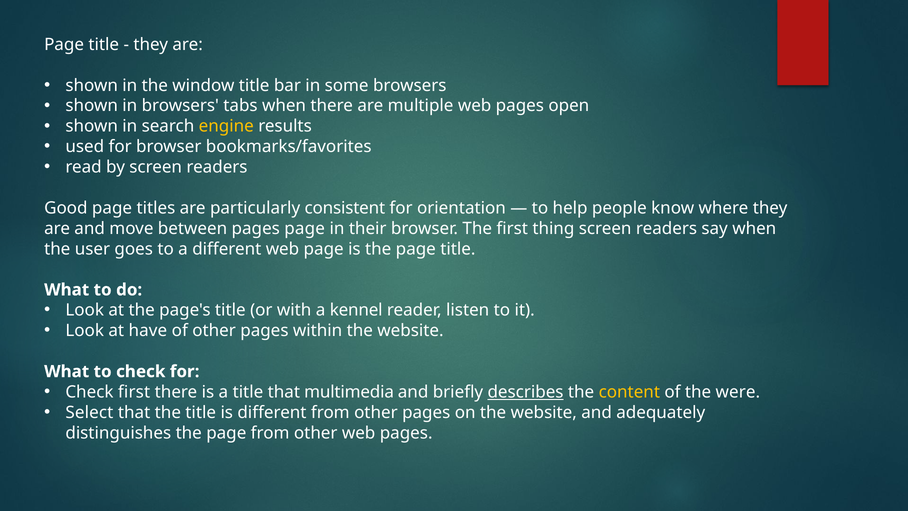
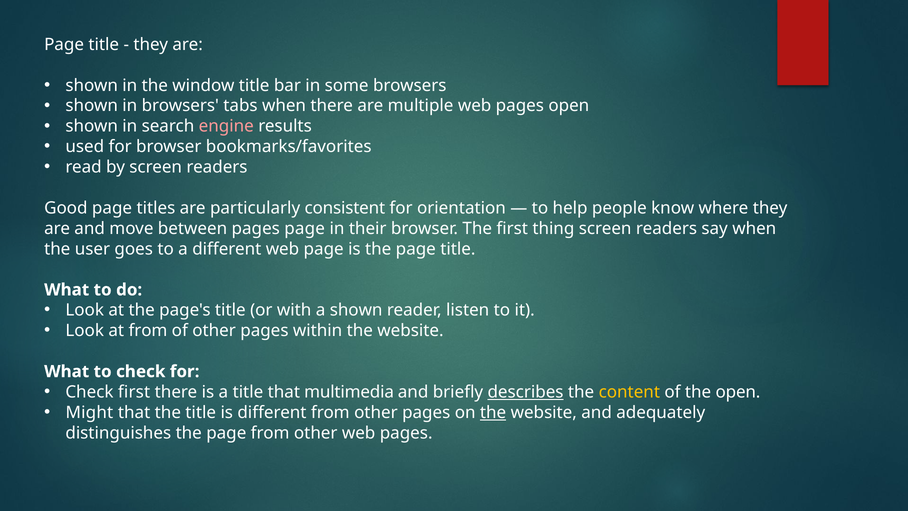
engine colour: yellow -> pink (226, 126)
a kennel: kennel -> shown (356, 310)
at have: have -> from (148, 331)
the were: were -> open (738, 392)
Select: Select -> Might (89, 412)
the underline: none -> present (493, 412)
